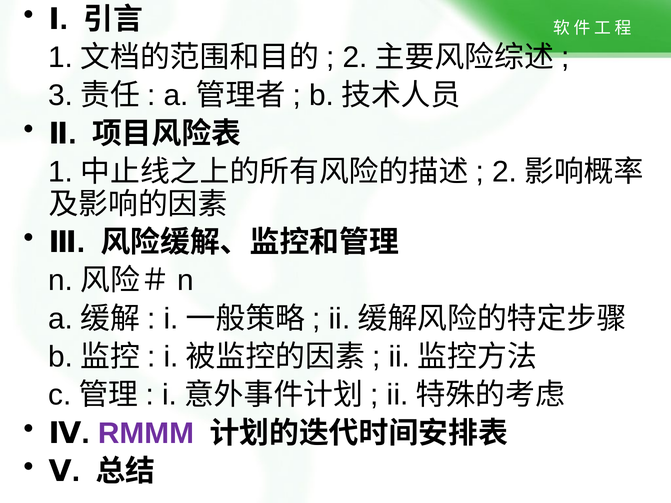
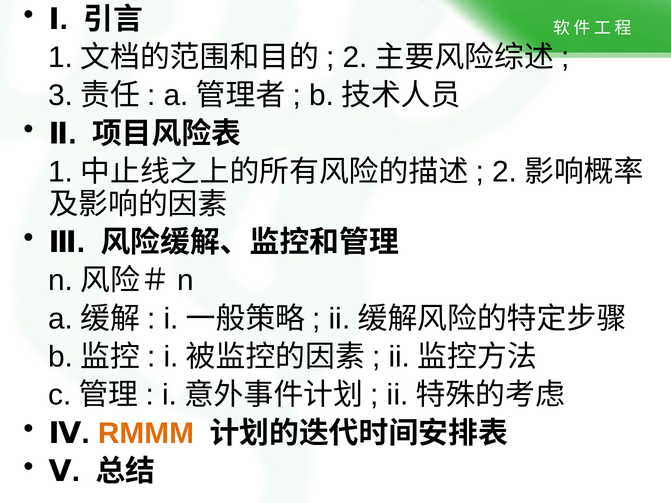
RMMM colour: purple -> orange (146, 434)
